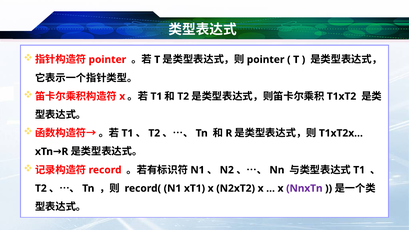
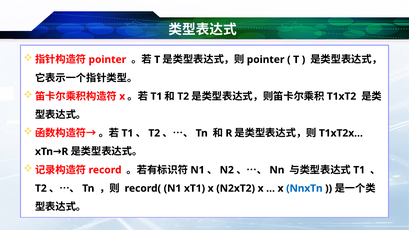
NnxTn colour: purple -> blue (304, 188)
